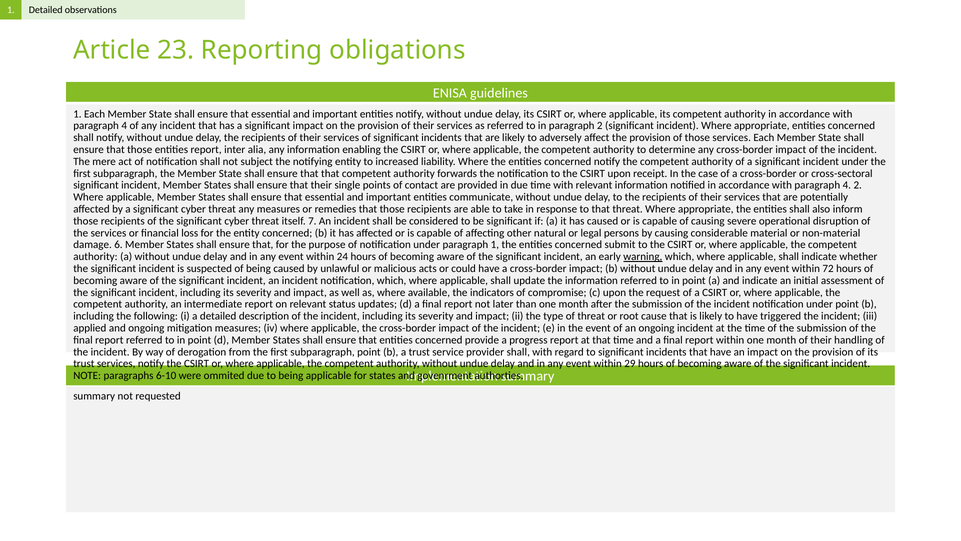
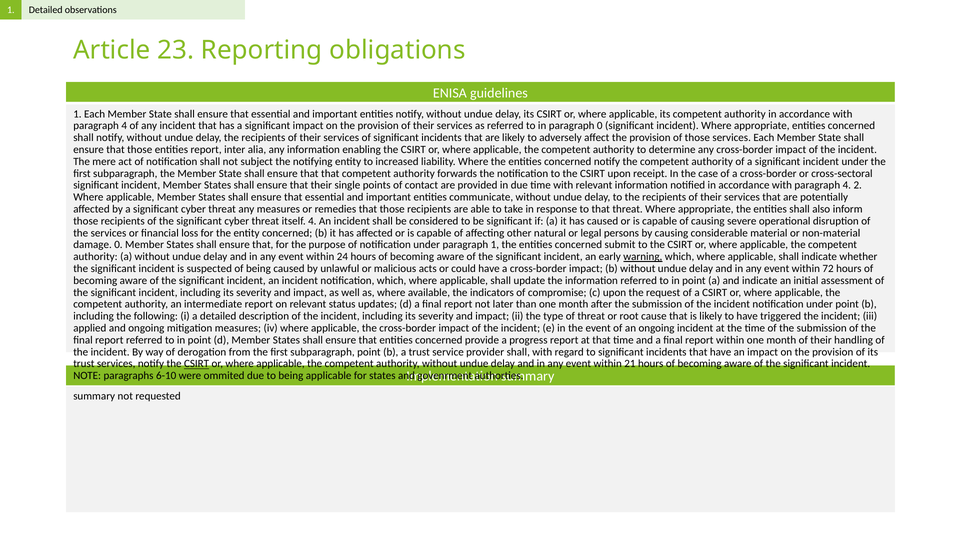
paragraph 2: 2 -> 0 (600, 126)
itself 7: 7 -> 4 (312, 221)
damage 6: 6 -> 0 (118, 245)
CSIRT underline: none -> present (197, 364)
29: 29 -> 21 (630, 364)
